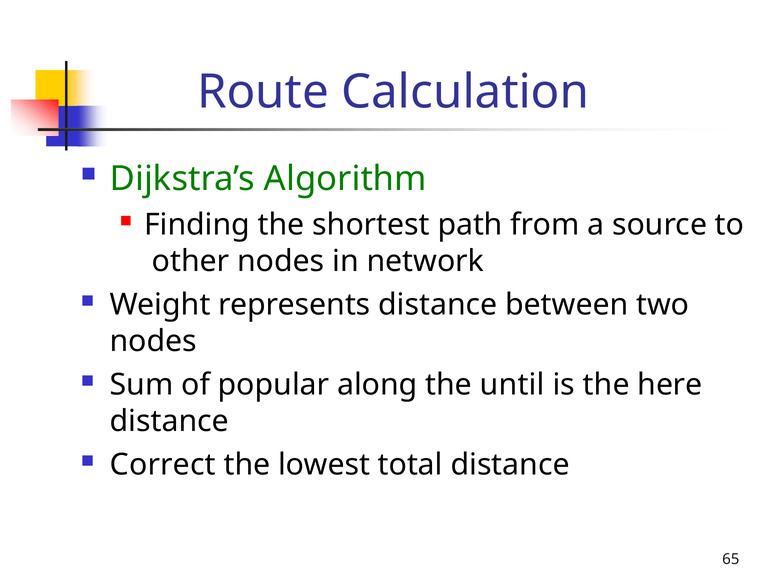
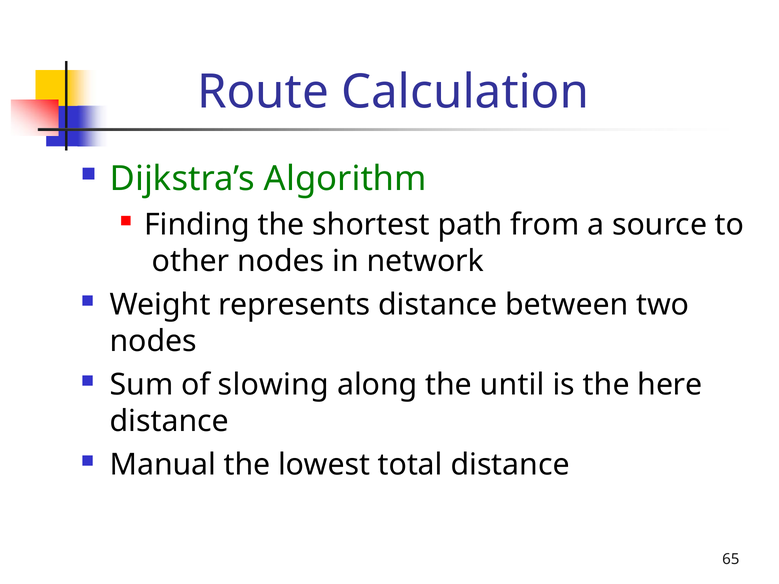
popular: popular -> slowing (273, 385)
Correct: Correct -> Manual (163, 465)
